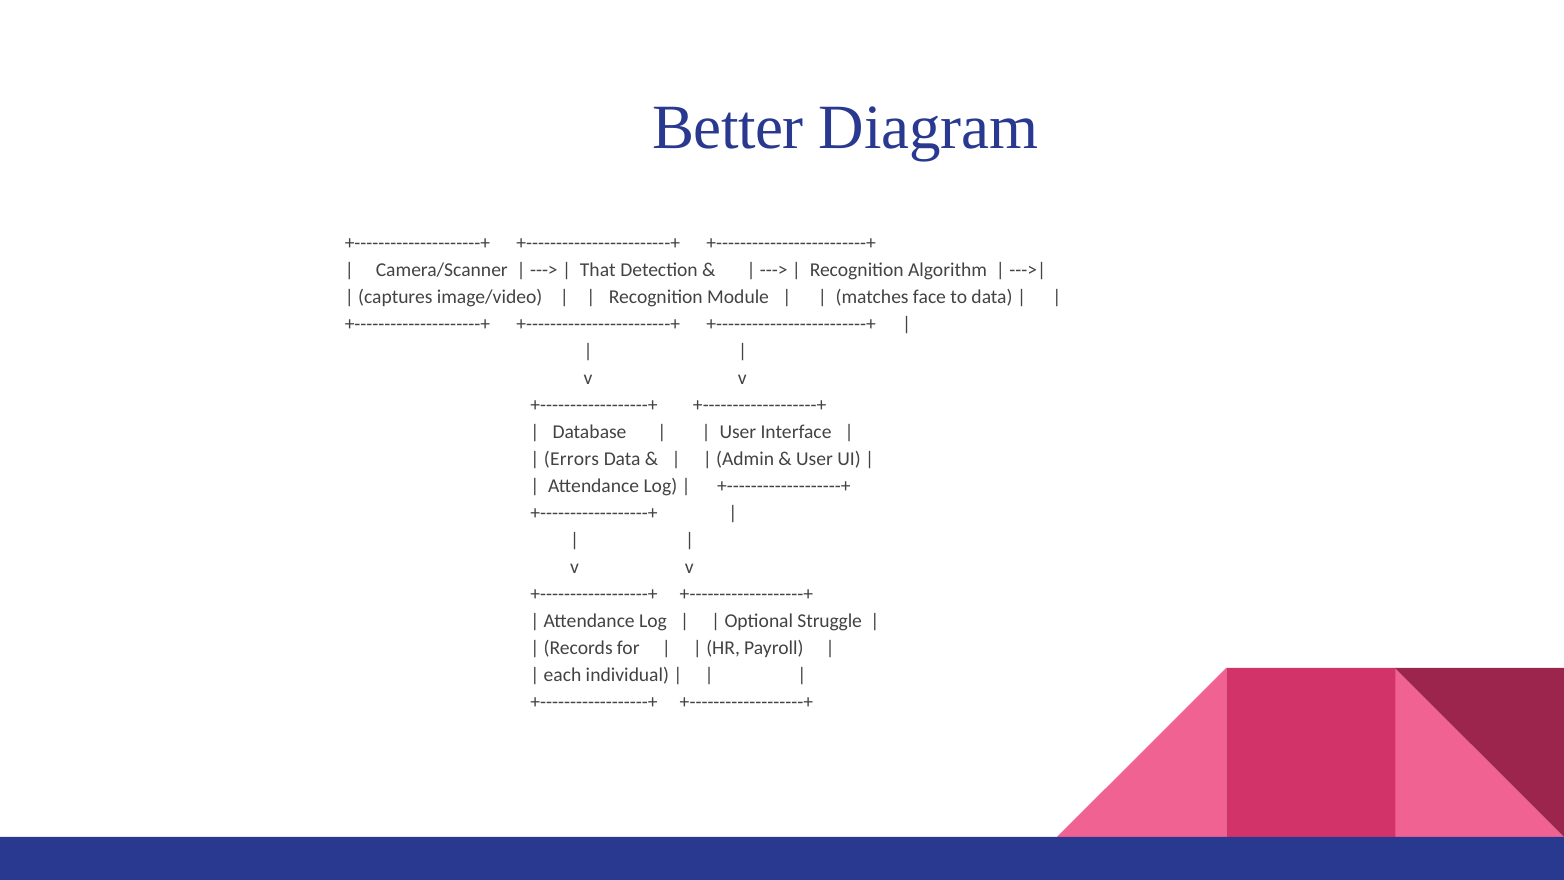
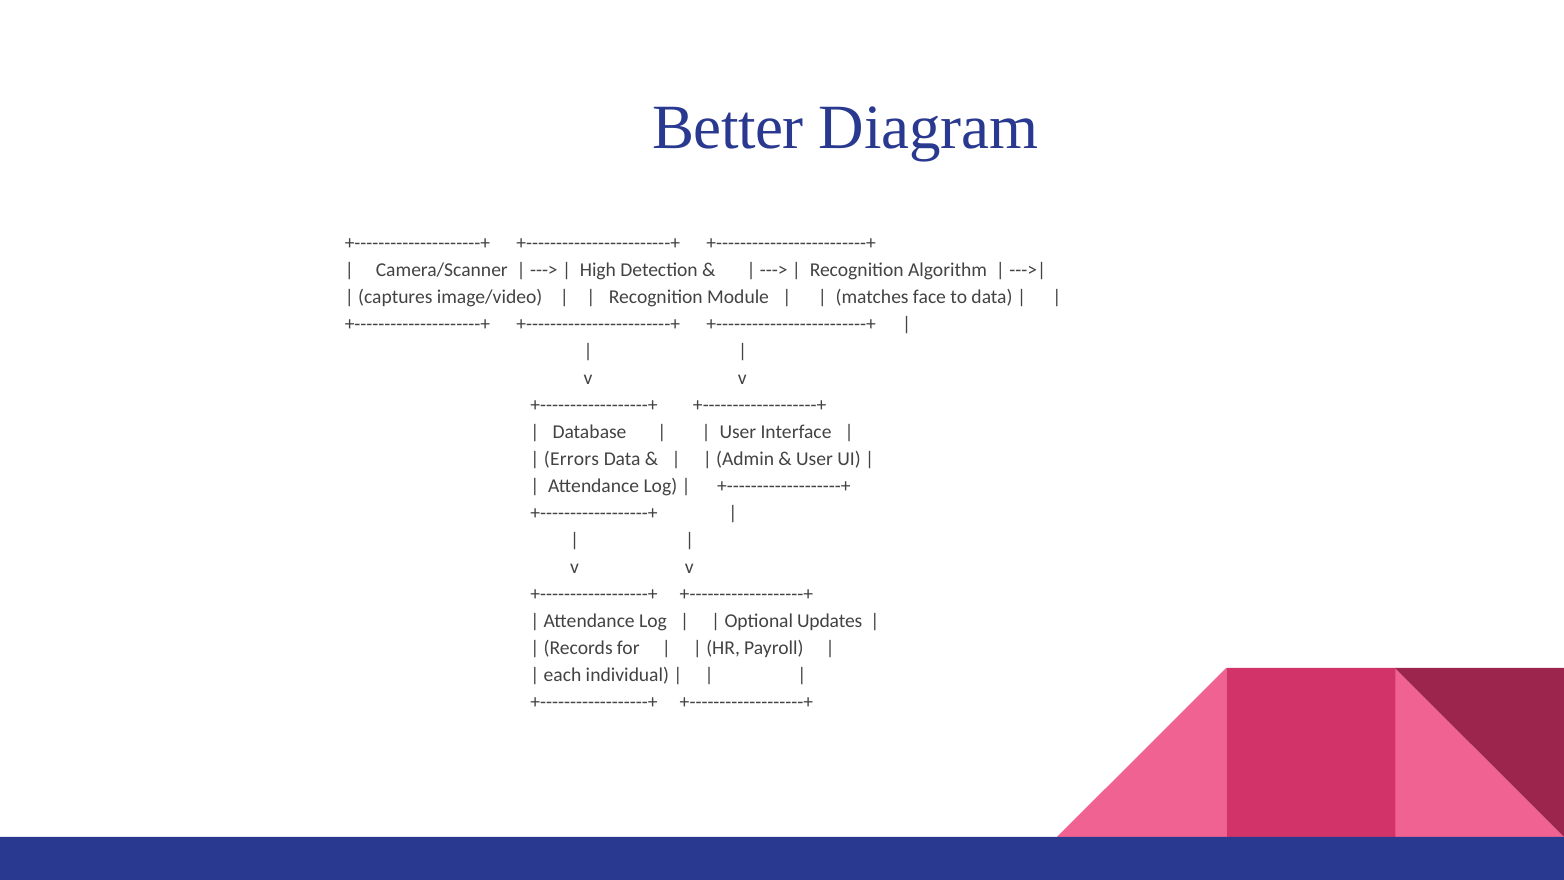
That: That -> High (598, 270)
Struggle: Struggle -> Updates (830, 621)
